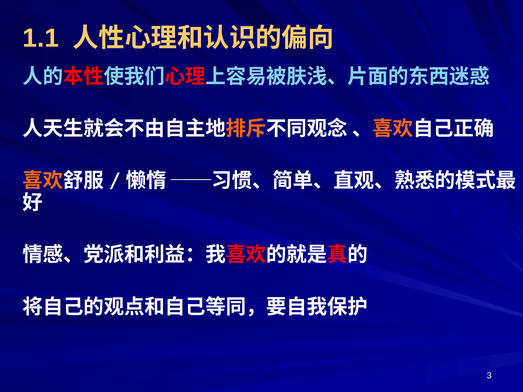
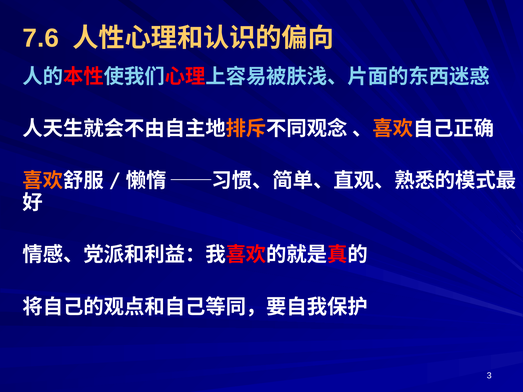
1.1: 1.1 -> 7.6 (41, 38)
